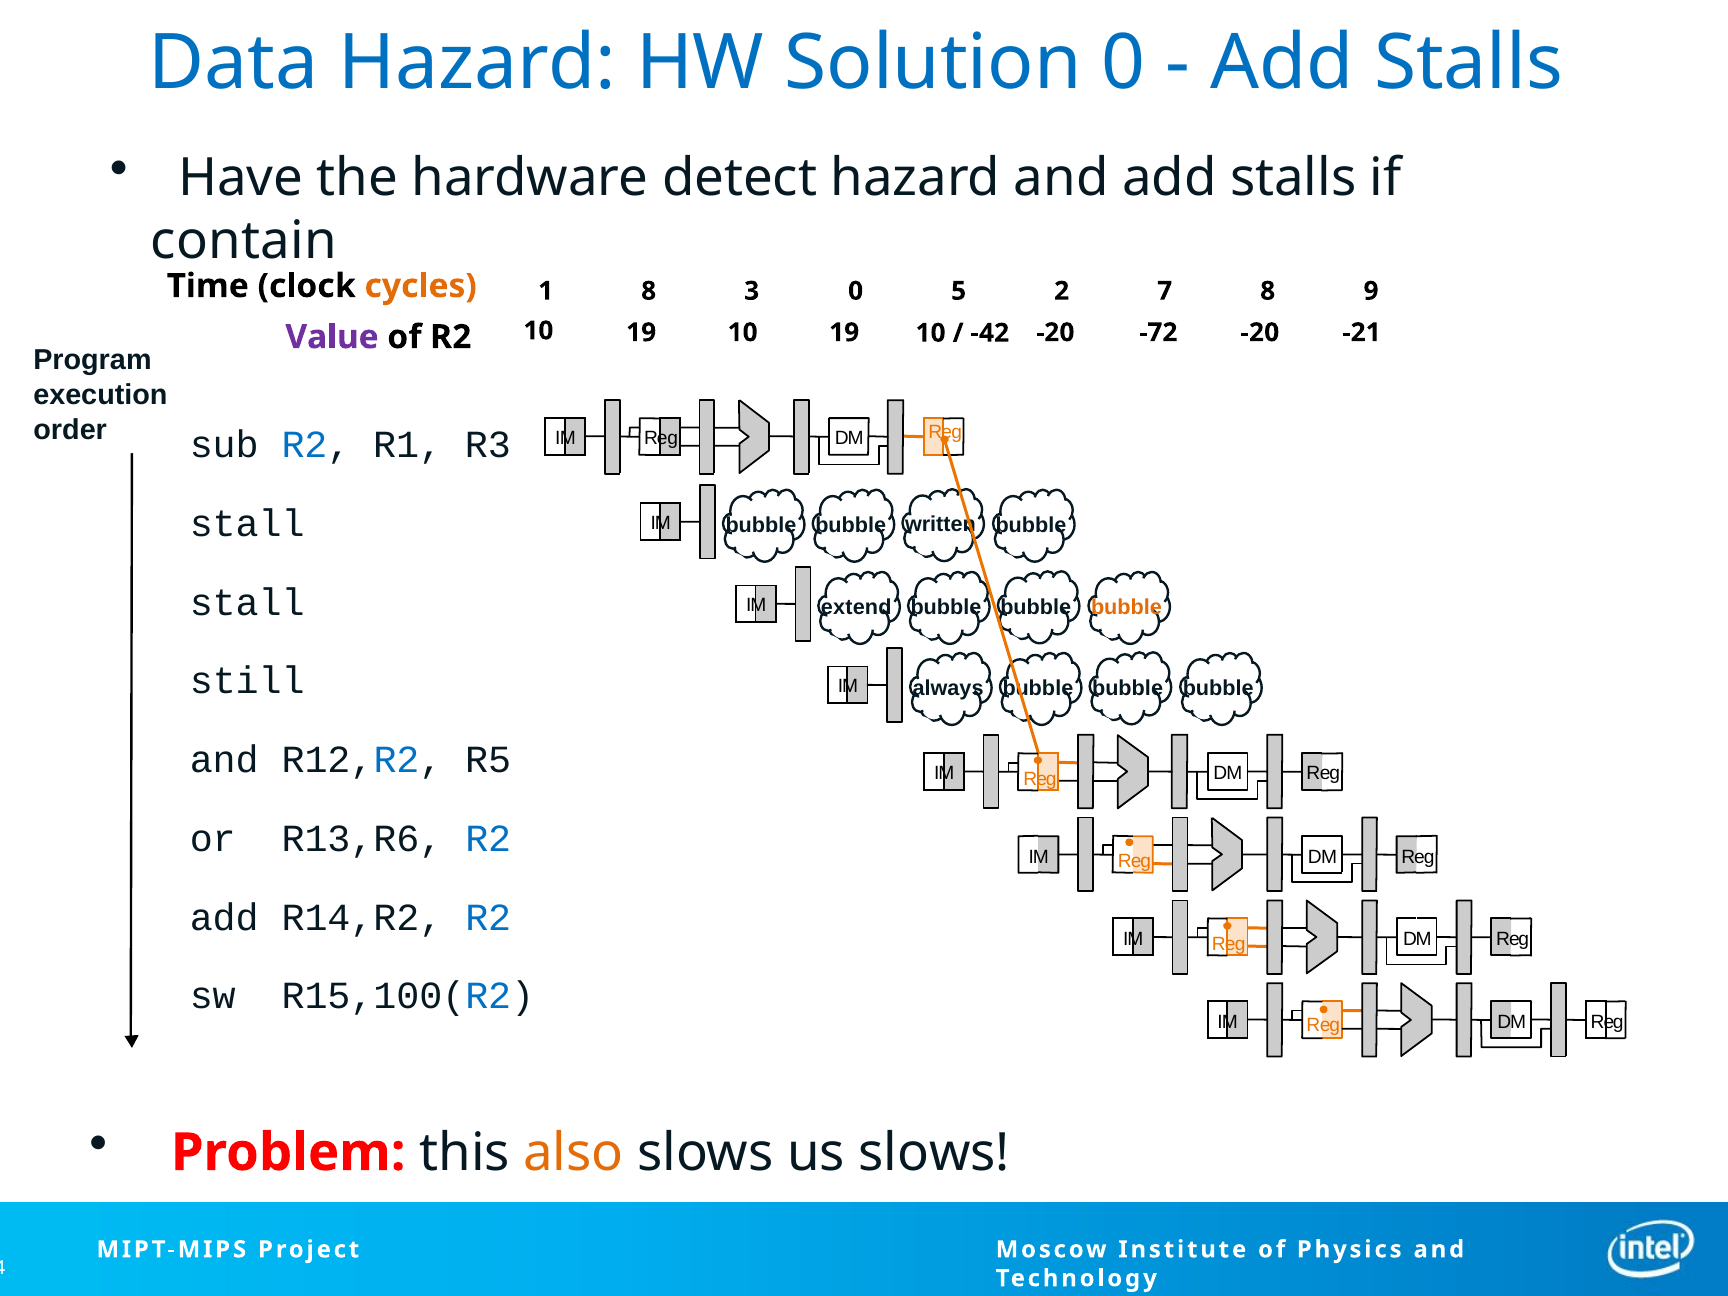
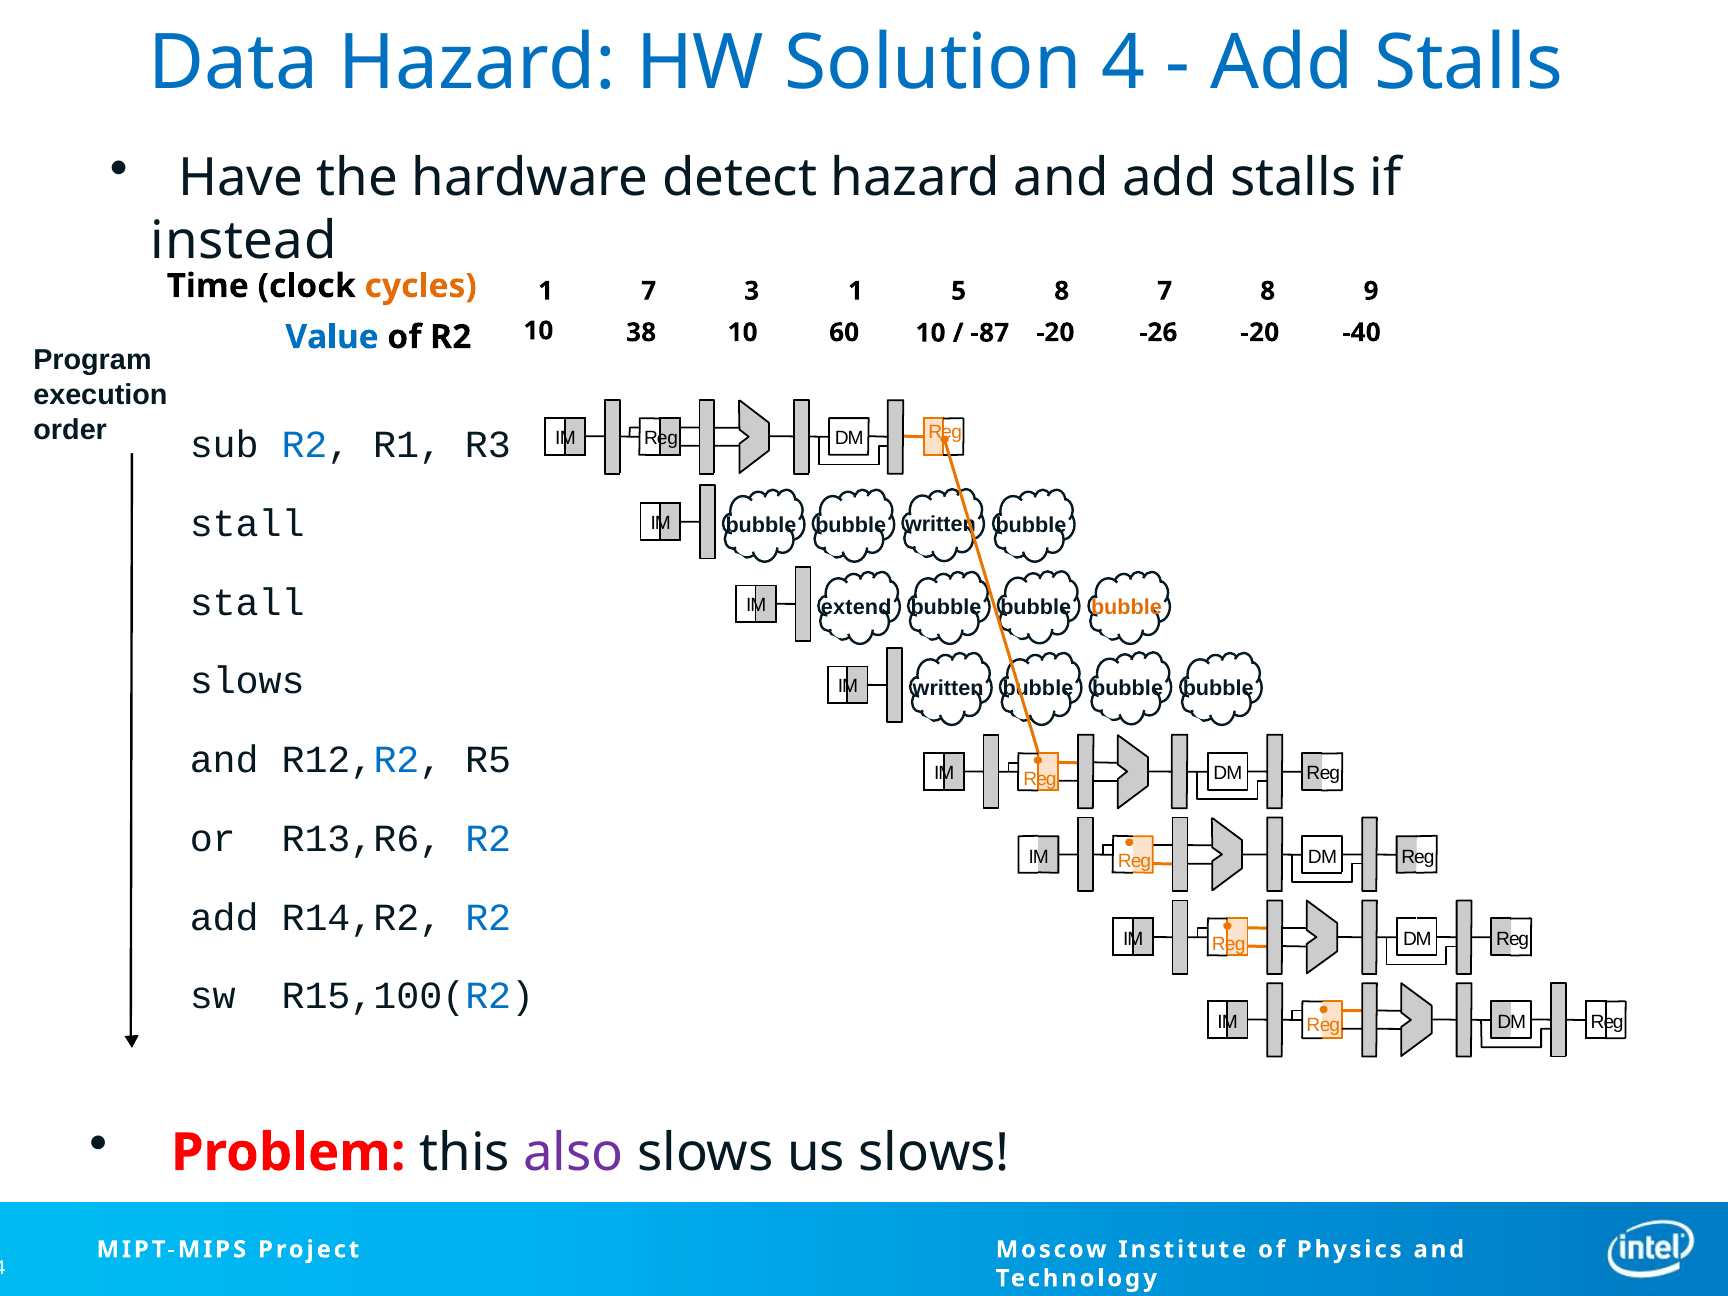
Solution 0: 0 -> 4 (1124, 63)
contain: contain -> instead (244, 241)
1 8: 8 -> 7 (649, 291)
3 0: 0 -> 1 (856, 291)
5 2: 2 -> 8 (1062, 291)
-42: -42 -> -87 (990, 333)
Value colour: purple -> blue (332, 337)
R2 19: 19 -> 38 (641, 333)
10 19: 19 -> 60 (844, 333)
-72: -72 -> -26 (1158, 333)
-21: -21 -> -40 (1361, 333)
still: still -> slows (247, 681)
always: always -> written (948, 689)
also colour: orange -> purple (574, 1153)
